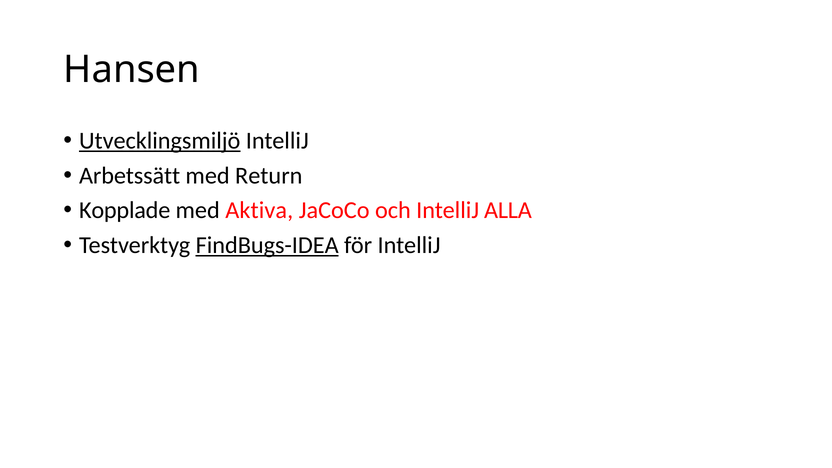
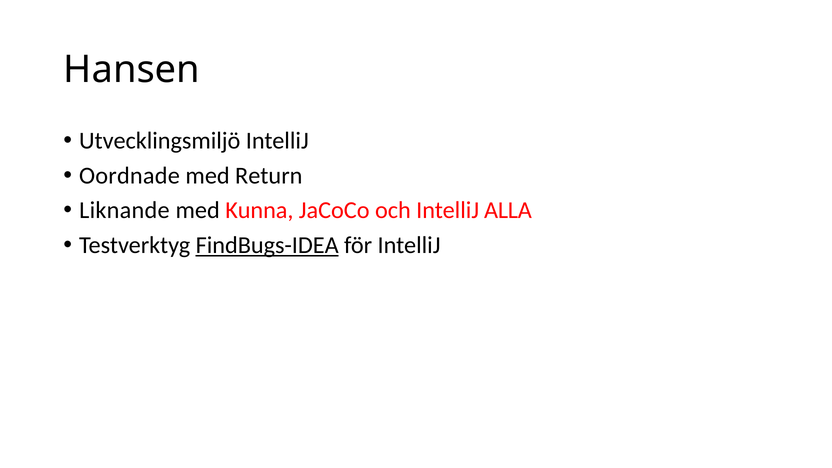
Utvecklingsmiljö underline: present -> none (160, 141)
Arbetssätt: Arbetssätt -> Oordnade (129, 176)
Kopplade: Kopplade -> Liknande (124, 210)
Aktiva: Aktiva -> Kunna (259, 210)
